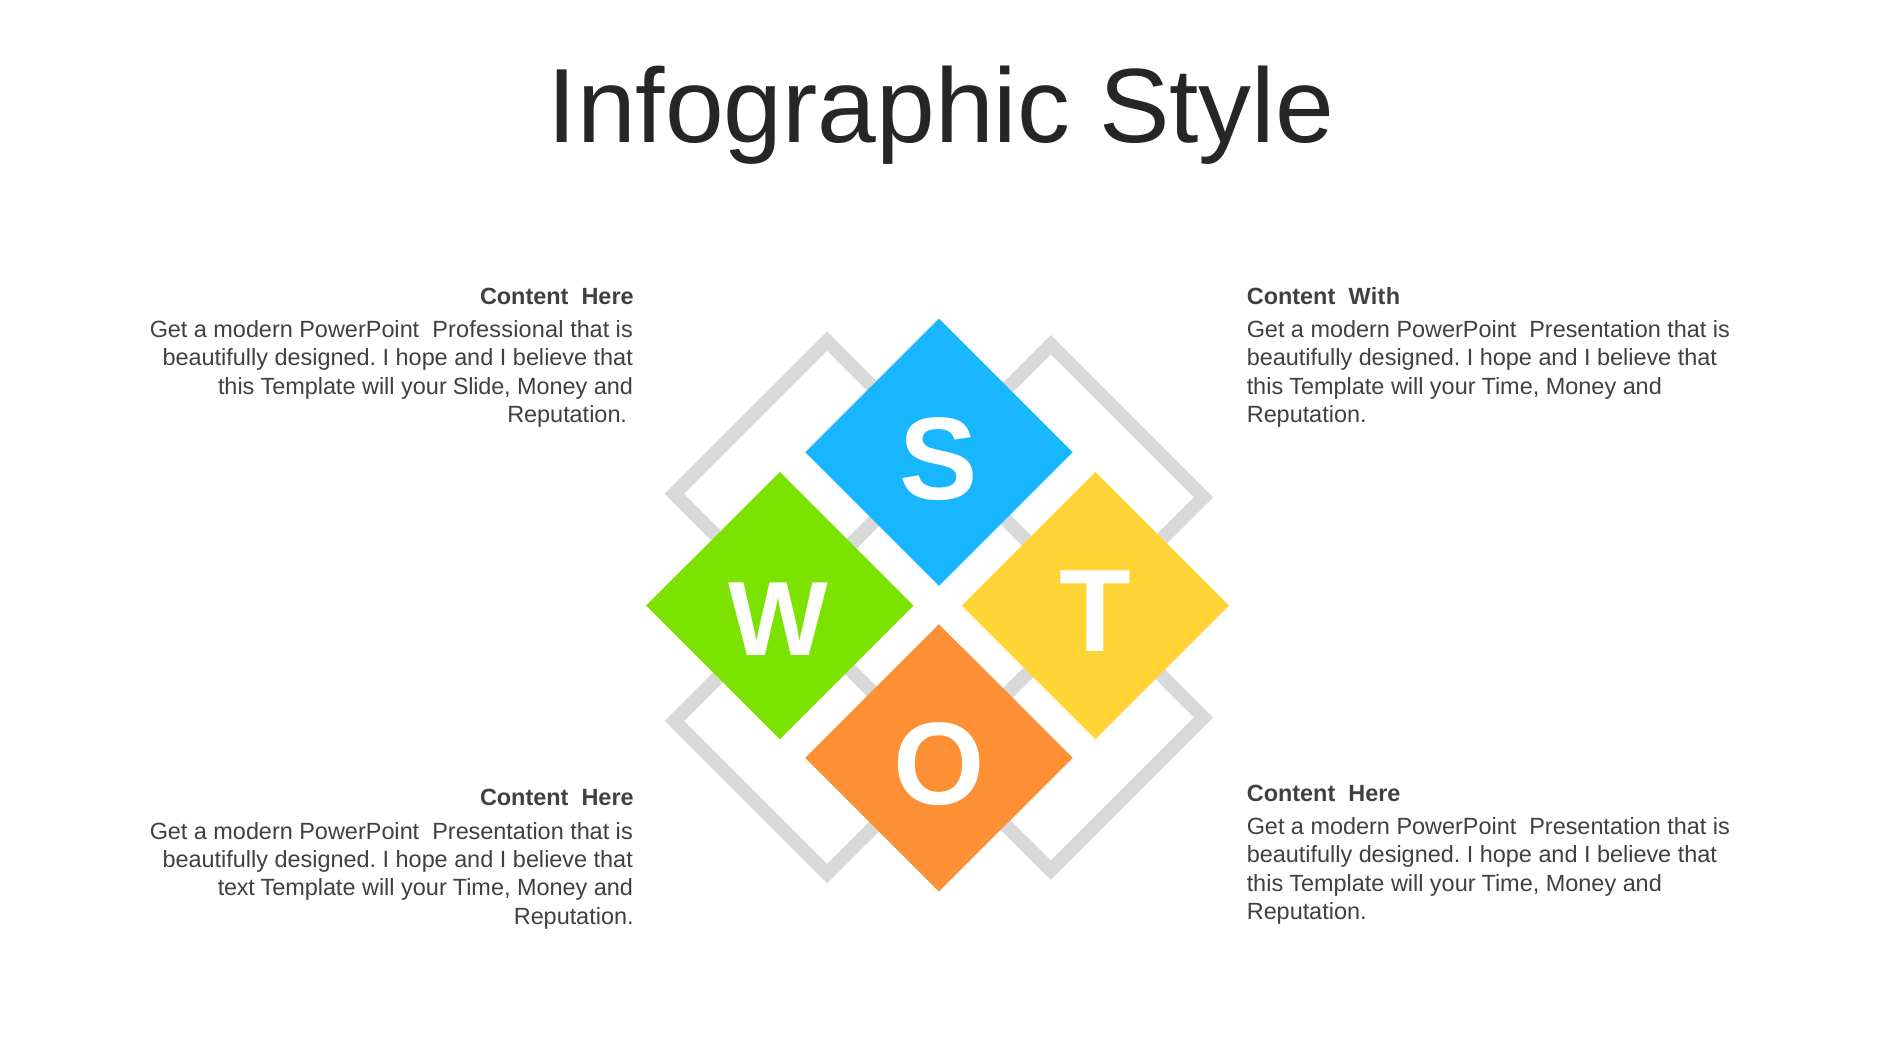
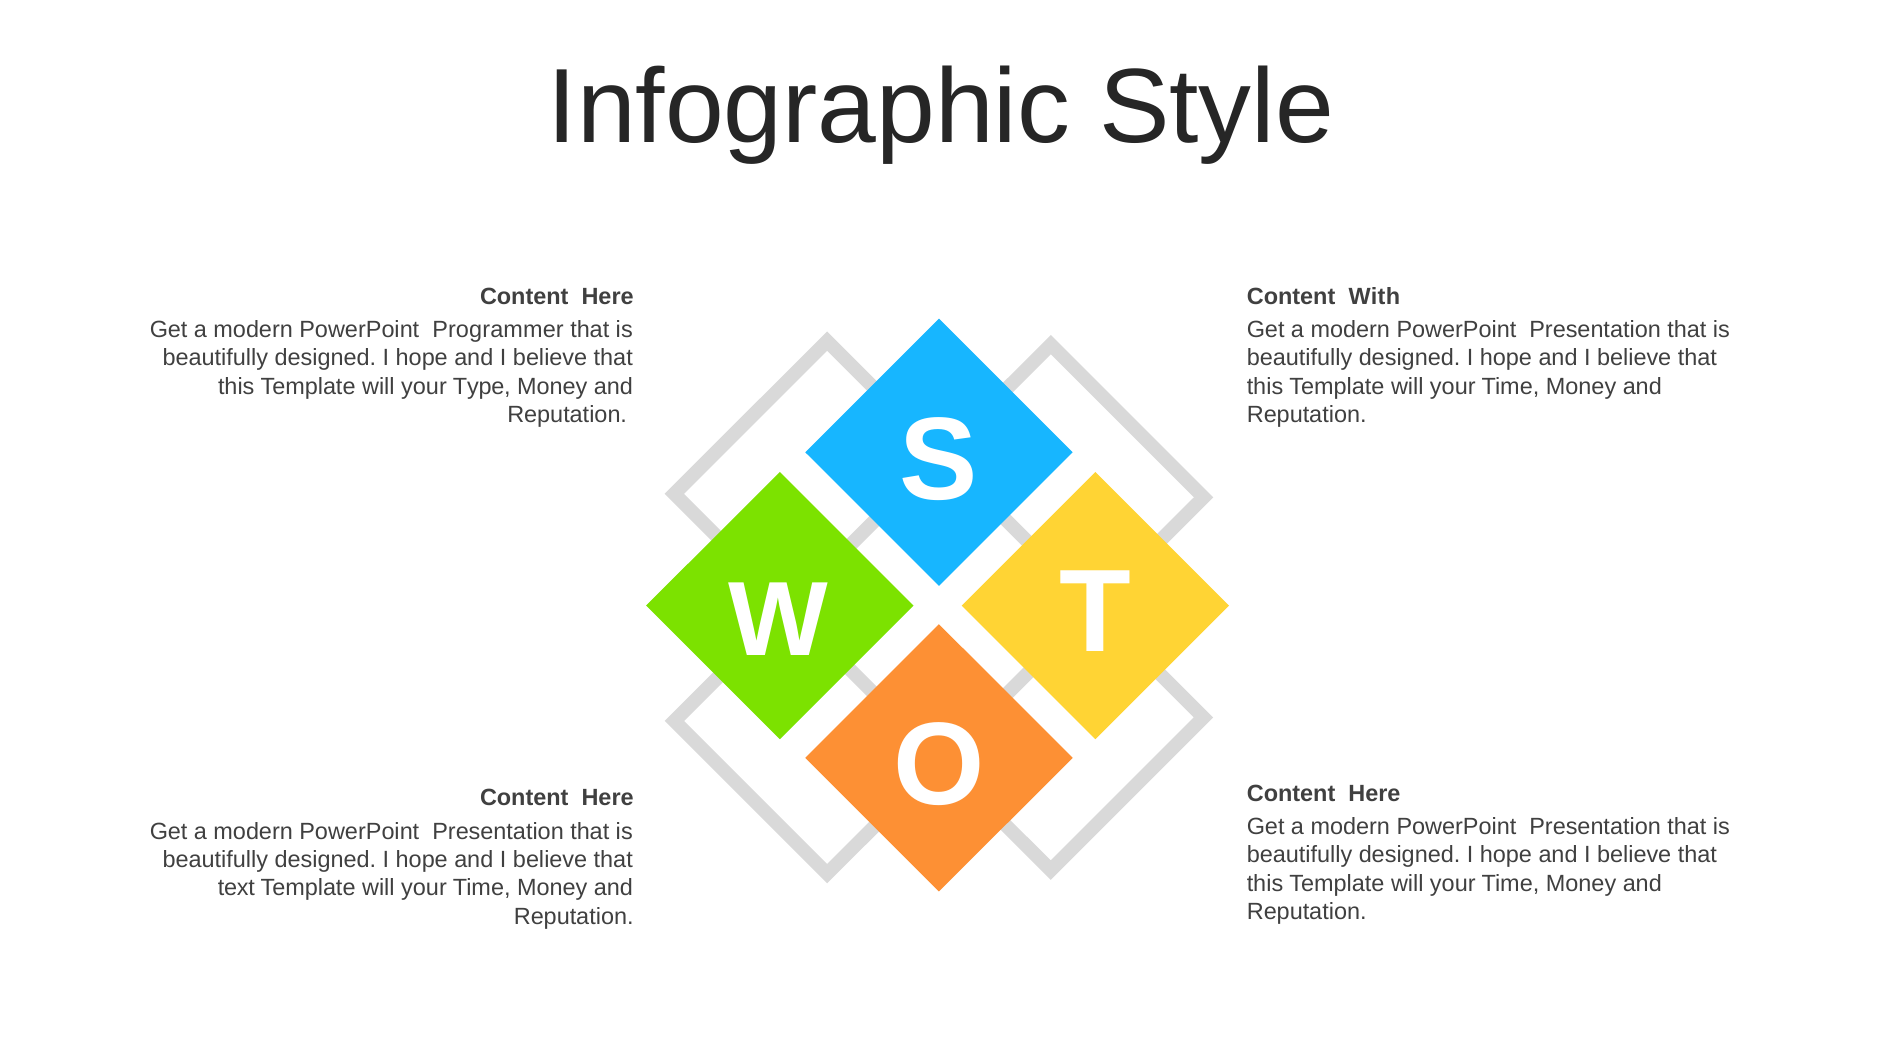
Professional: Professional -> Programmer (498, 330)
Slide: Slide -> Type (482, 386)
